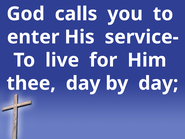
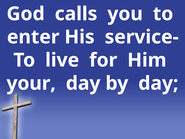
thee: thee -> your (31, 83)
